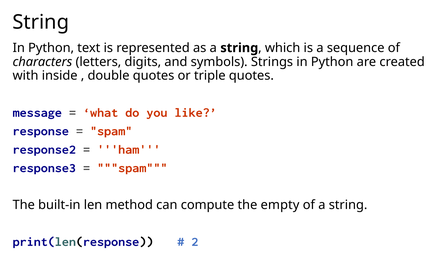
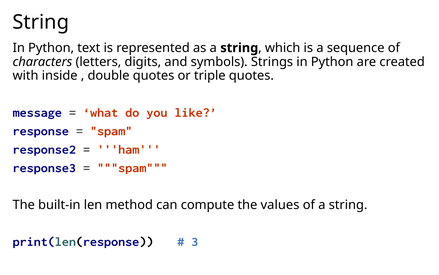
empty: empty -> values (280, 204)
2: 2 -> 3 (195, 241)
